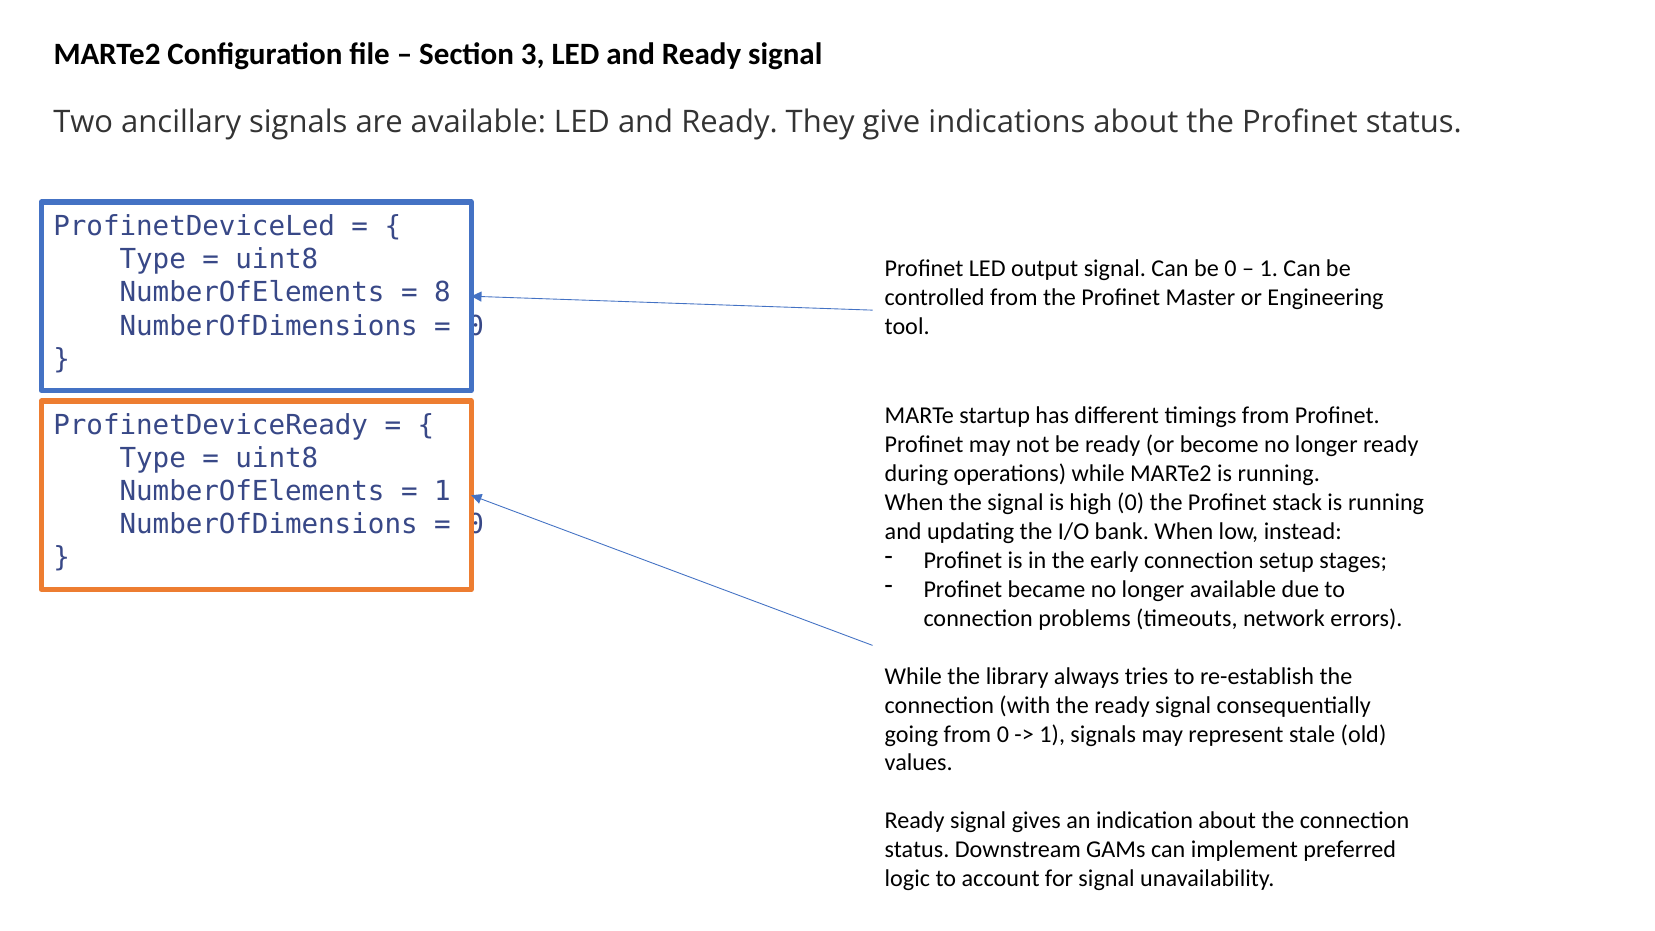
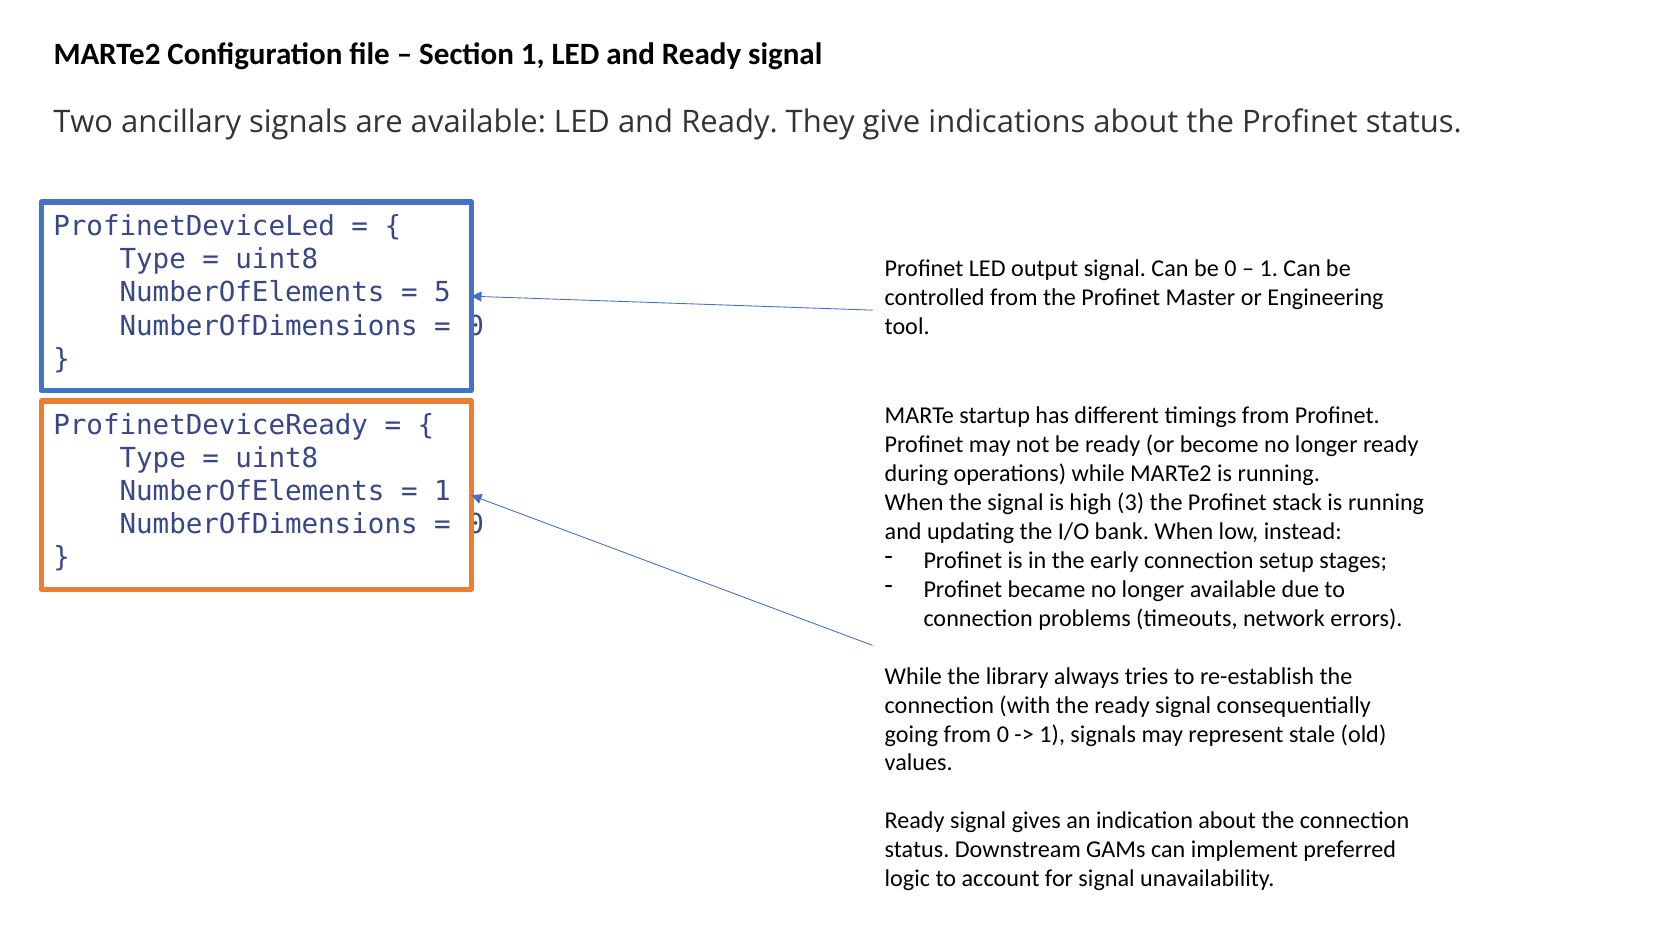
Section 3: 3 -> 1 (533, 54)
8: 8 -> 5 (442, 293)
high 0: 0 -> 3 (1131, 502)
